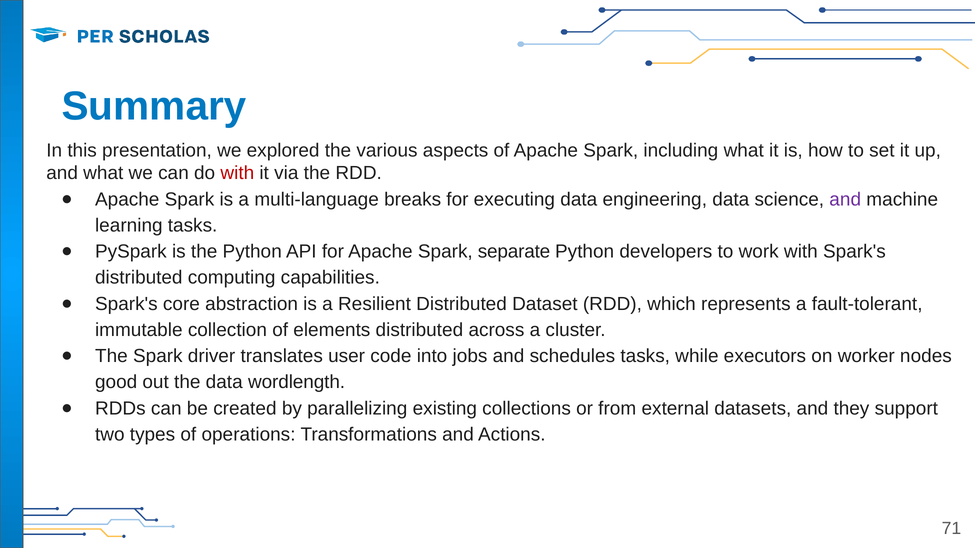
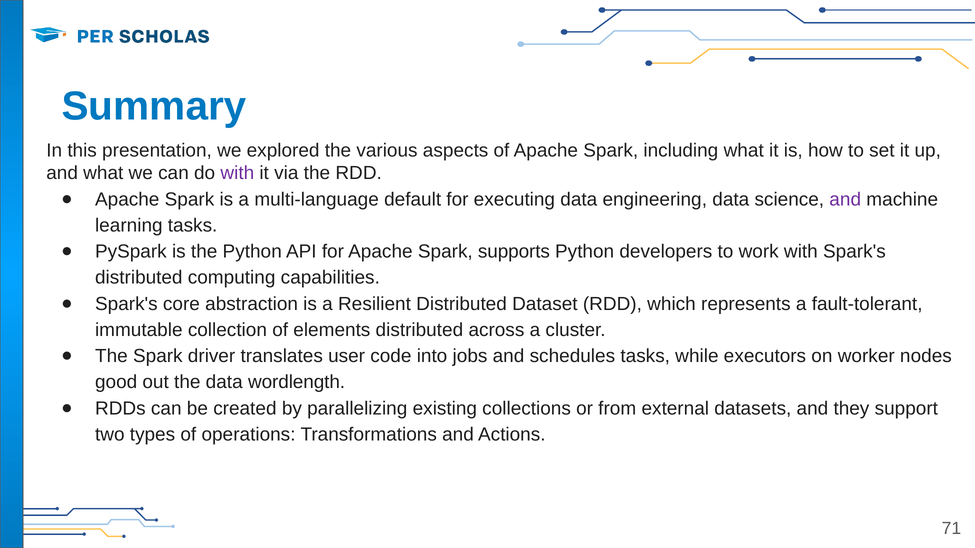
with colour: red -> purple (237, 173)
breaks: breaks -> default (413, 200)
separate: separate -> supports (514, 252)
